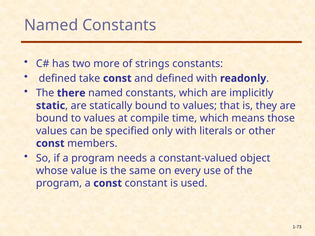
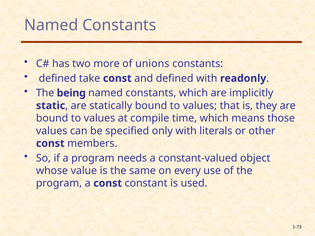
strings: strings -> unions (152, 64)
there: there -> being (71, 93)
